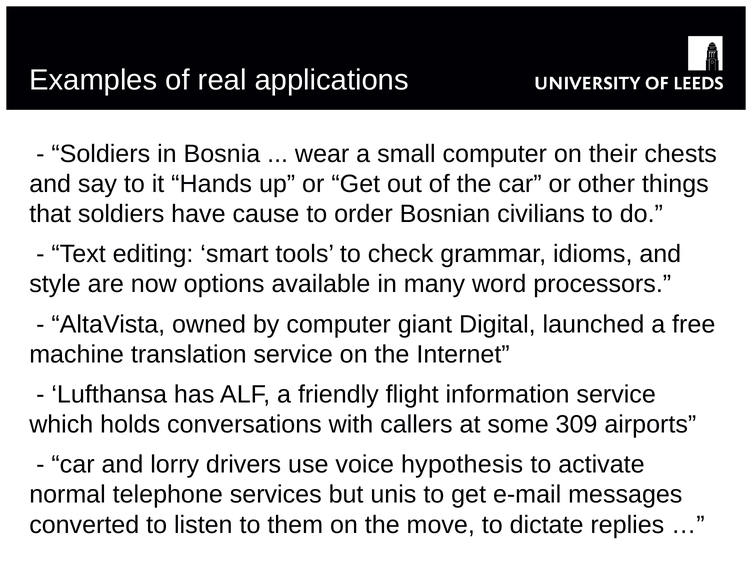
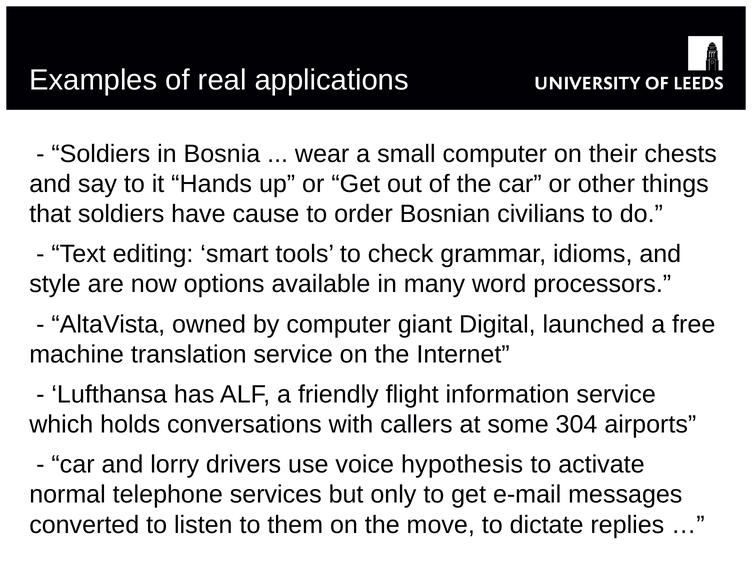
309: 309 -> 304 (577, 425)
unis: unis -> only (393, 495)
